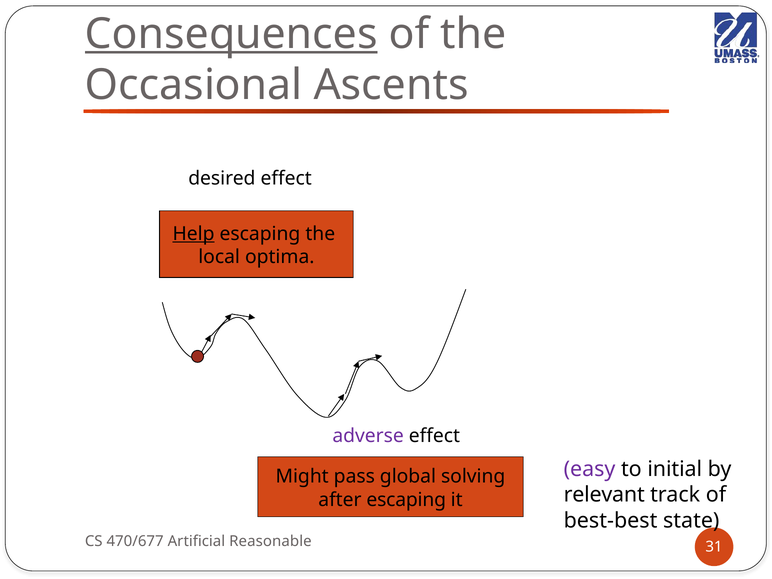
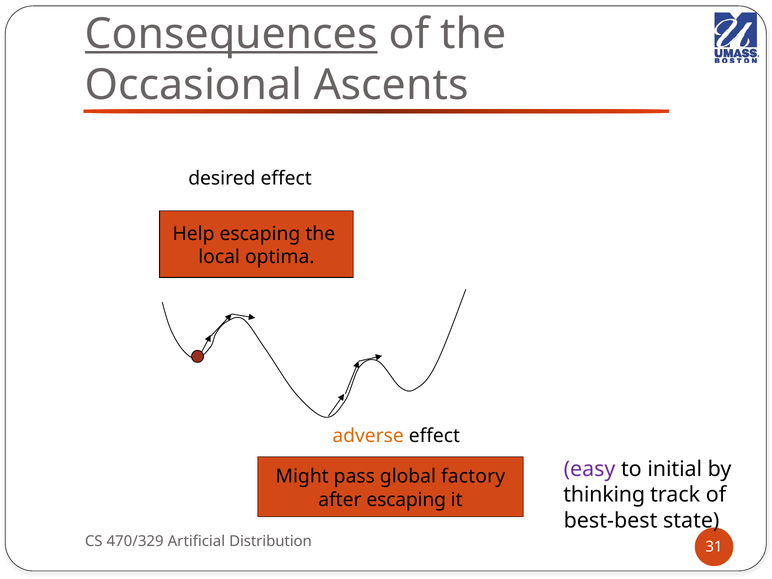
Help underline: present -> none (194, 234)
adverse colour: purple -> orange (368, 436)
solving: solving -> factory (473, 477)
relevant: relevant -> thinking (604, 495)
470/677: 470/677 -> 470/329 (135, 541)
Reasonable: Reasonable -> Distribution (271, 541)
